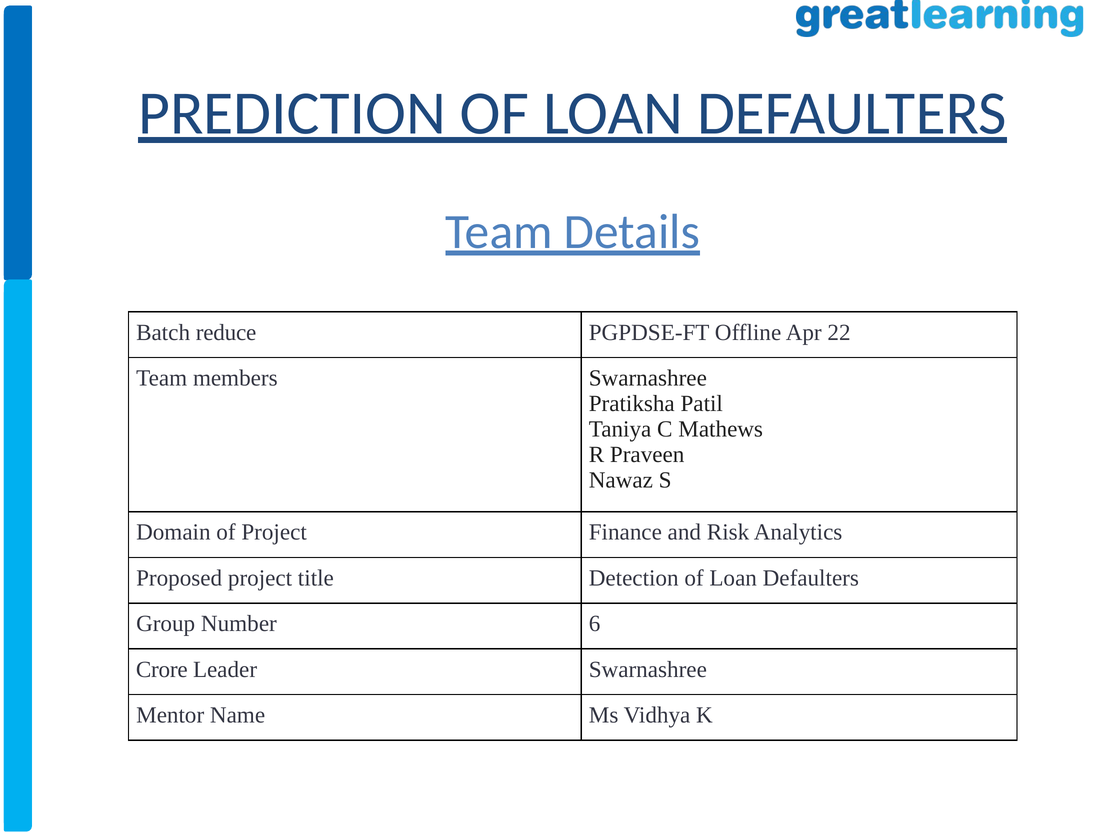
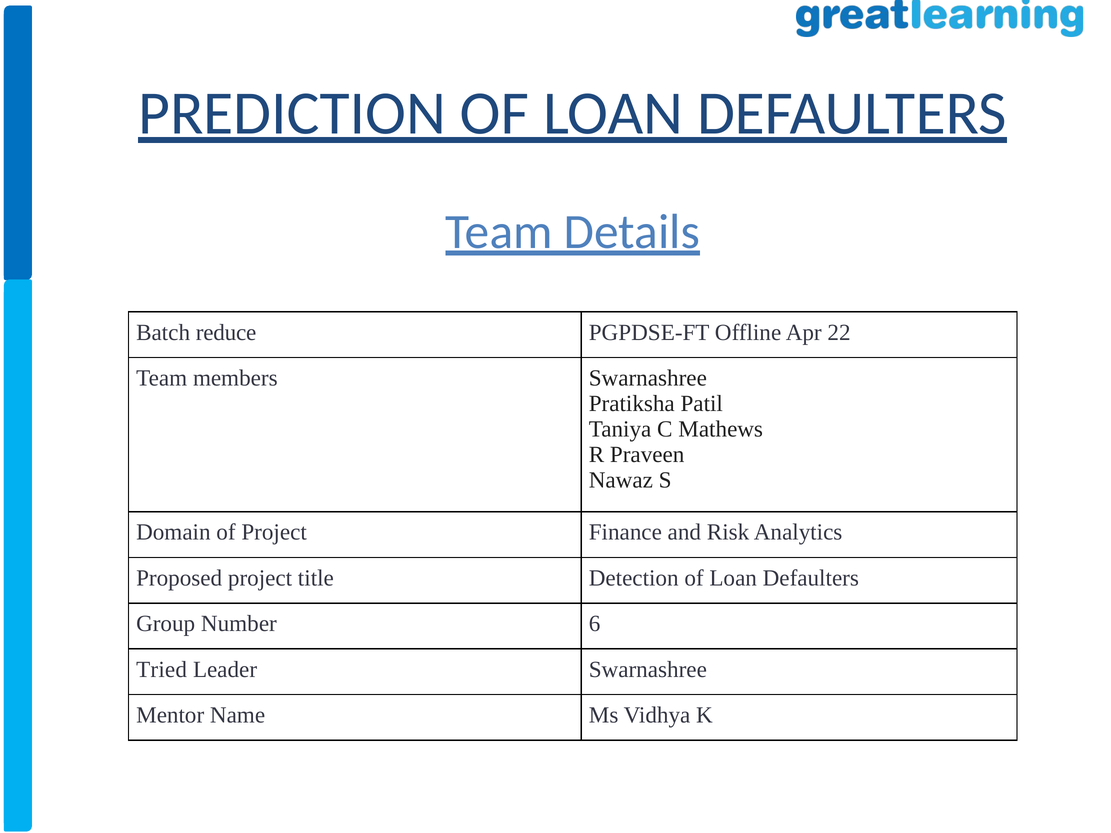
Crore: Crore -> Tried (162, 670)
